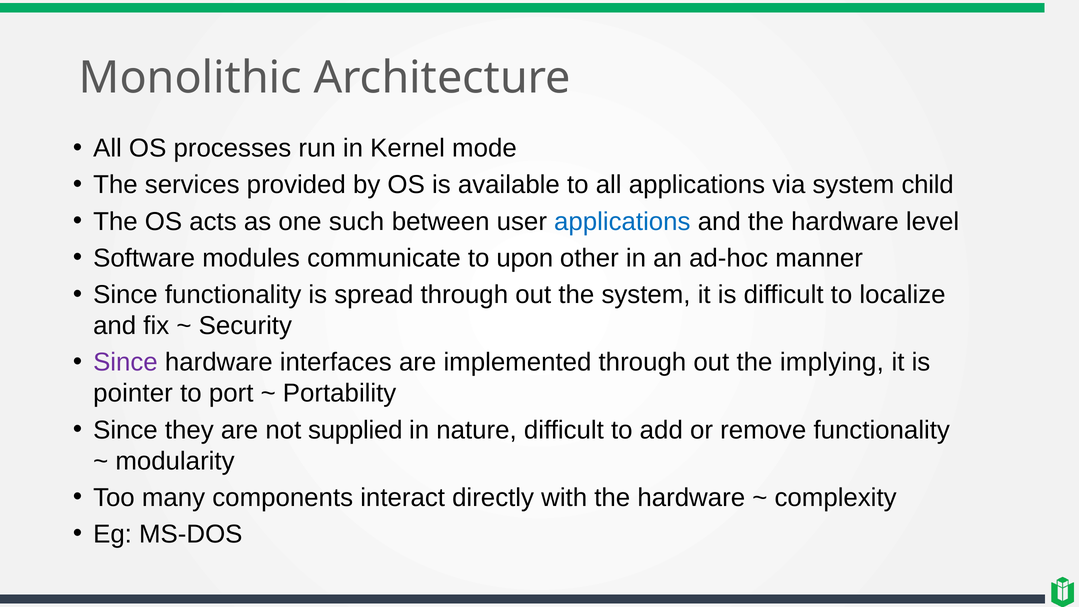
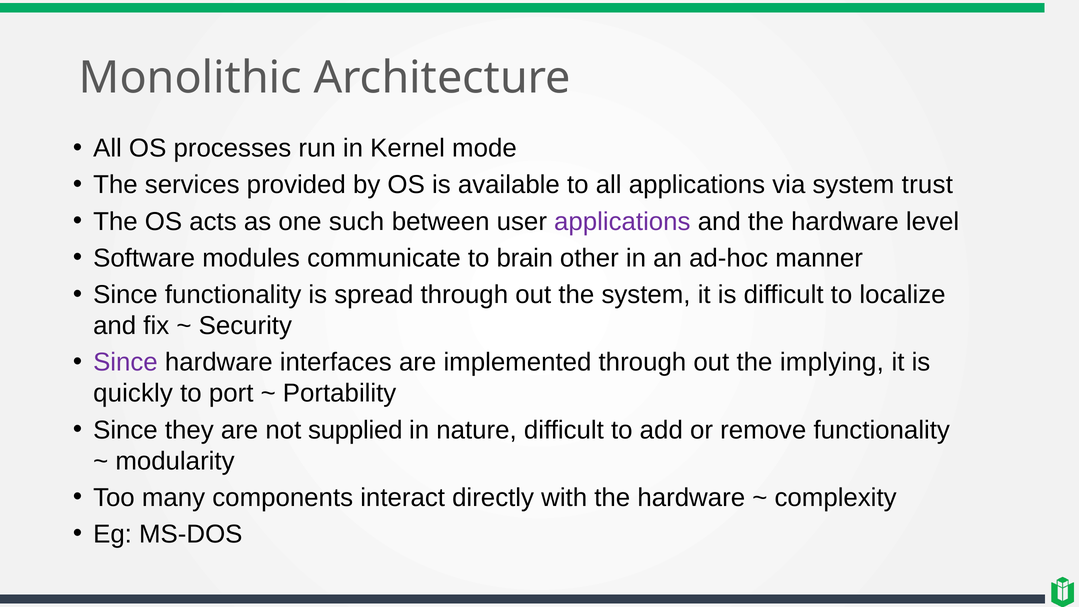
child: child -> trust (927, 185)
applications colour: blue -> purple (622, 222)
upon: upon -> brain (525, 258)
pointer: pointer -> quickly (133, 393)
